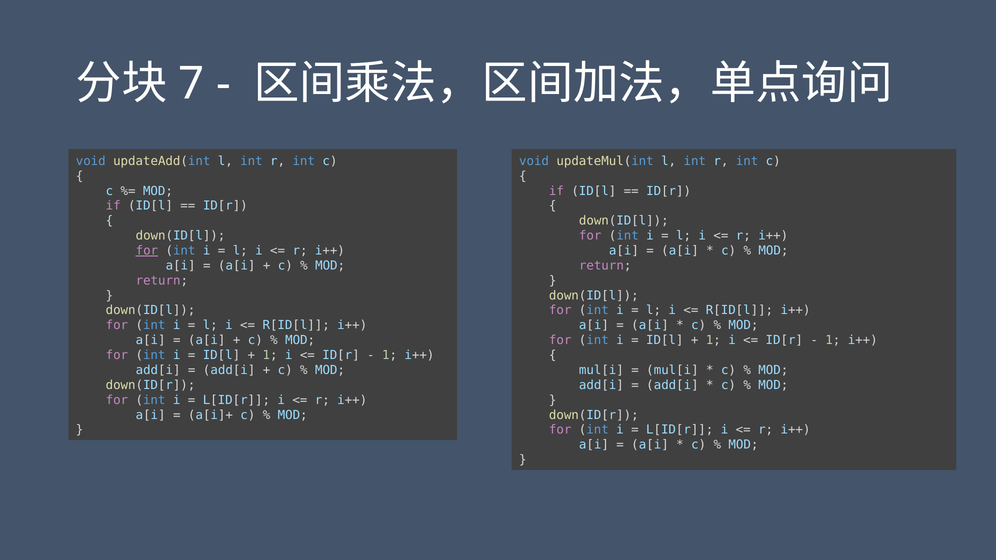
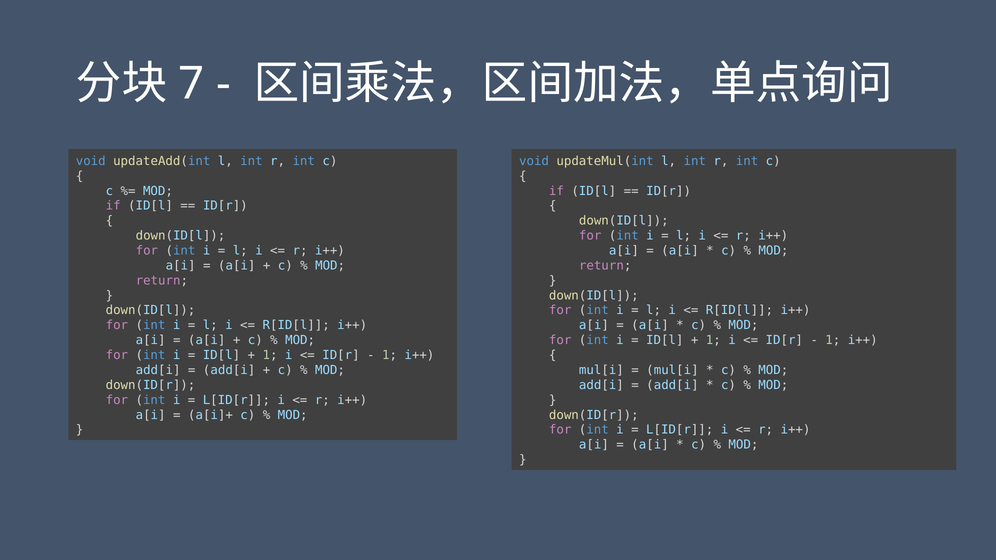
for underline: present -> none (147, 251)
